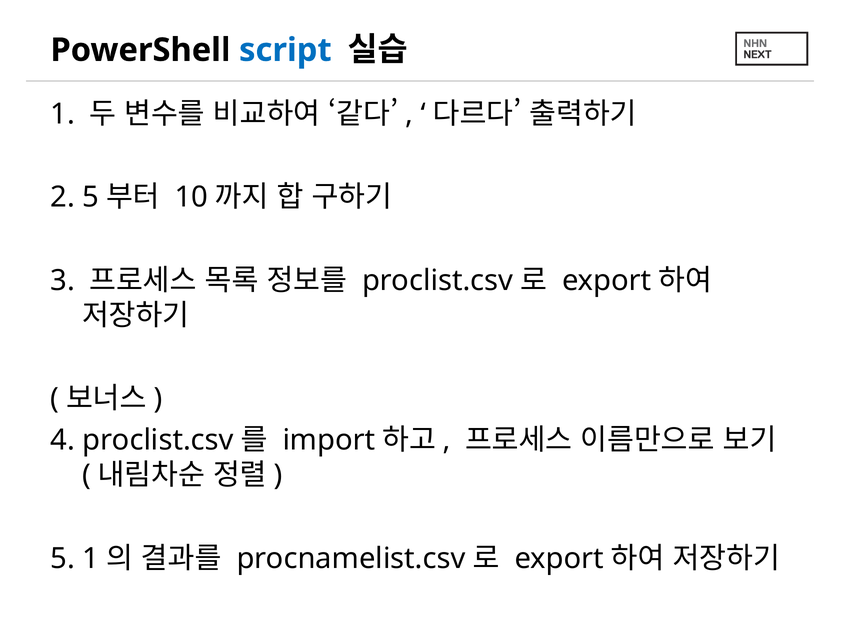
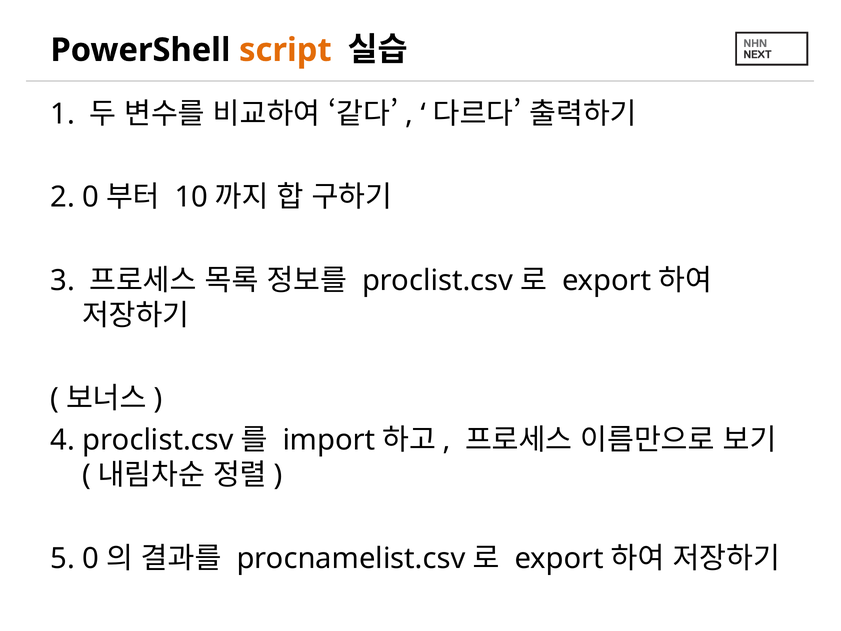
script colour: blue -> orange (285, 50)
2 5: 5 -> 0 (91, 197)
5 1: 1 -> 0 (91, 558)
